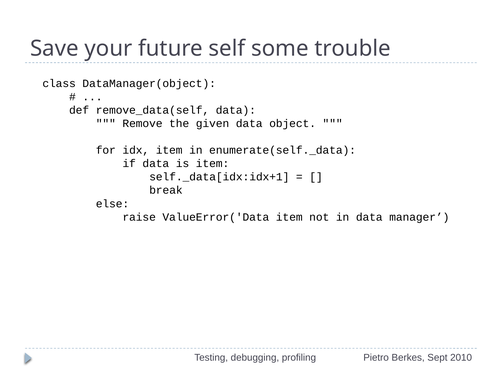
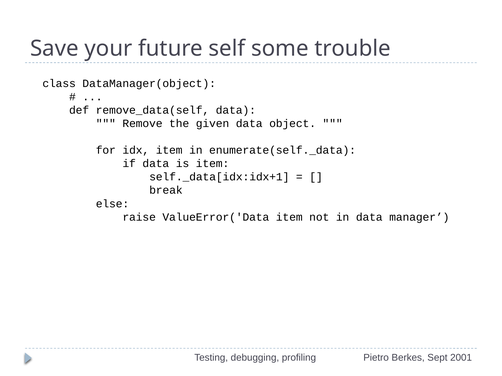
2010: 2010 -> 2001 (461, 358)
